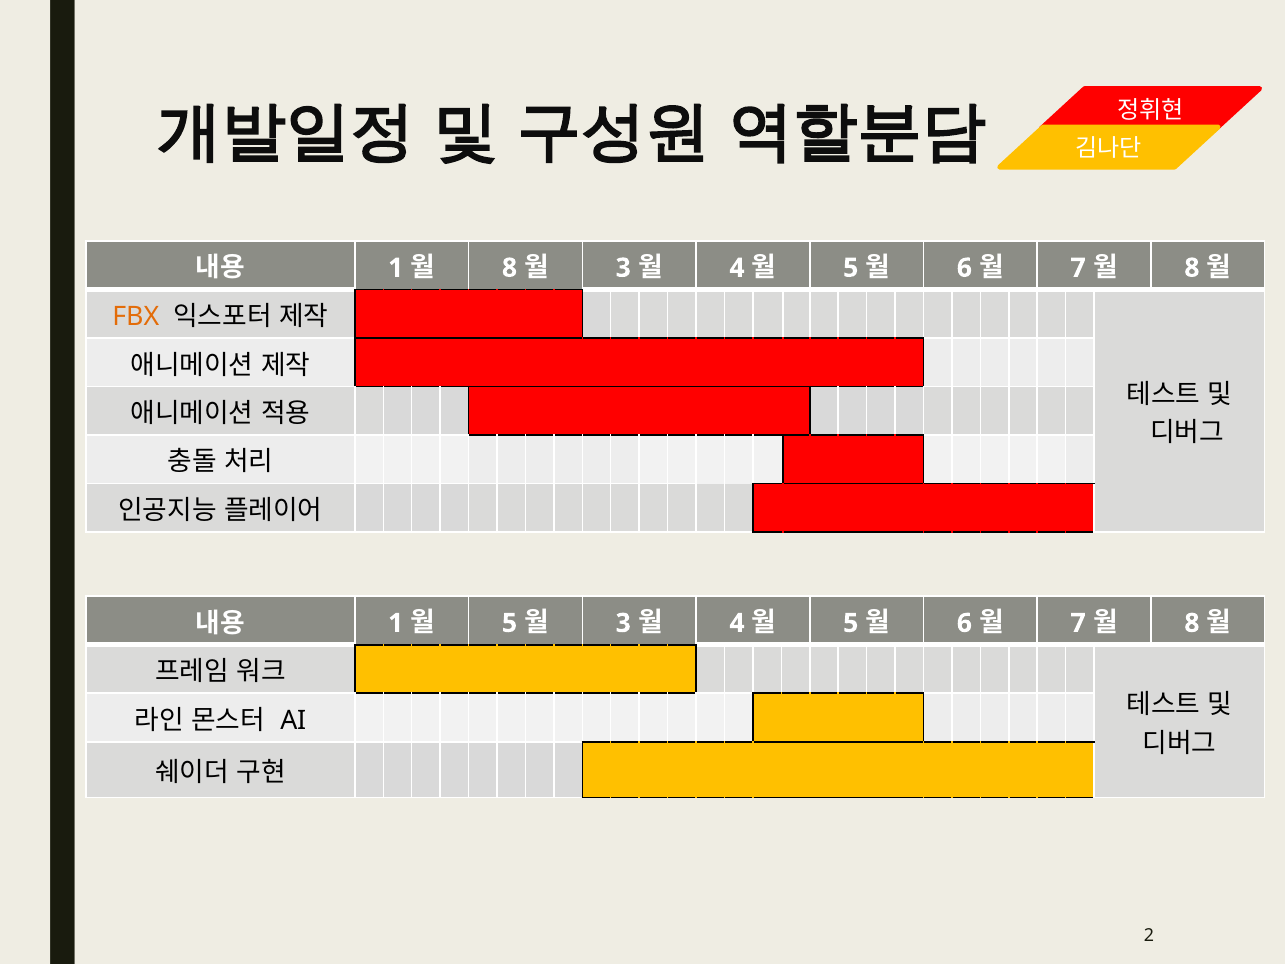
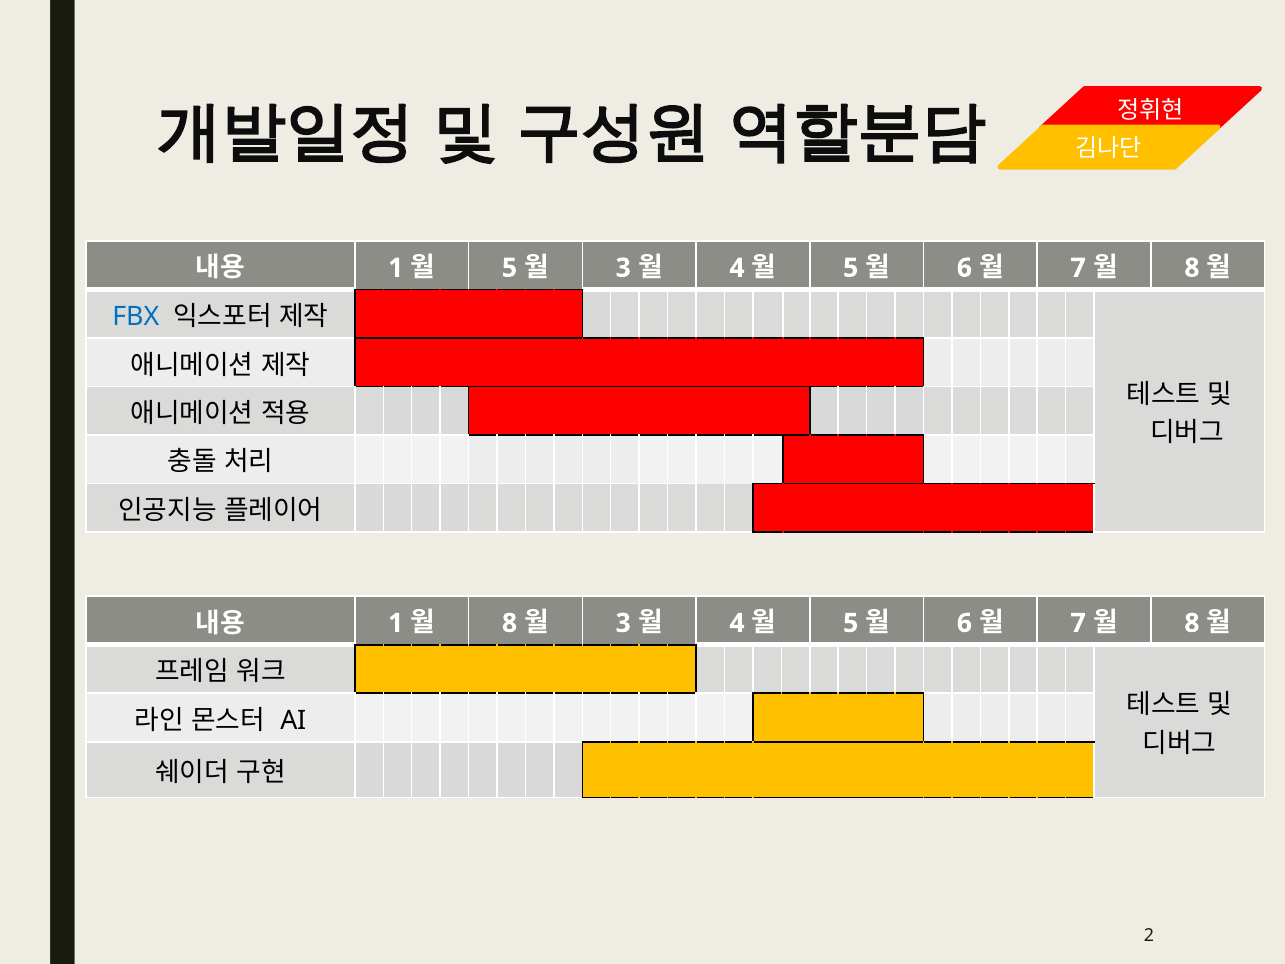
8: 8 -> 5 (510, 268)
FBX colour: orange -> blue (136, 317)
5: 5 -> 8 (510, 623)
